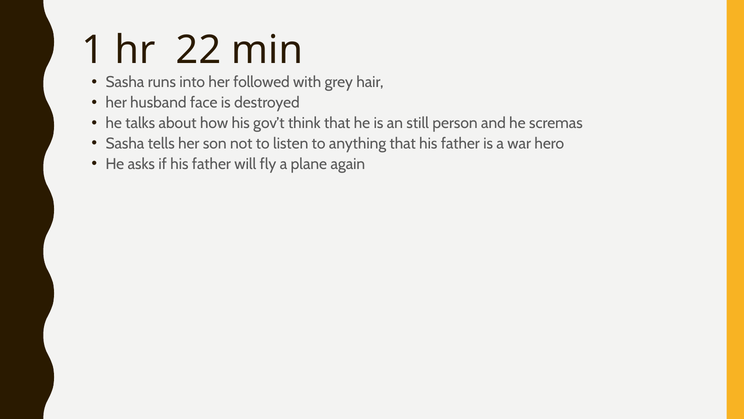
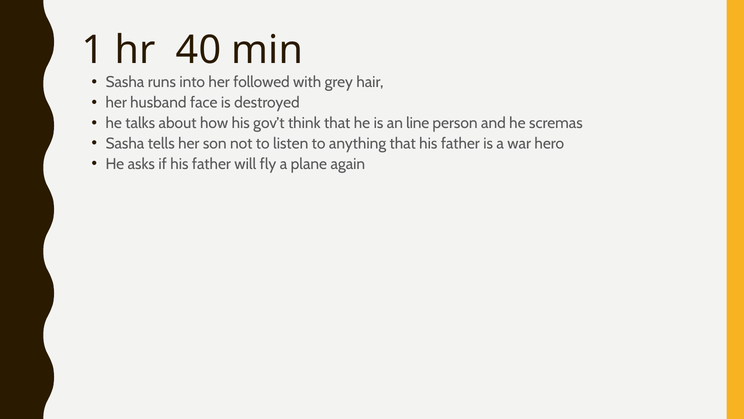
22: 22 -> 40 (199, 50)
still: still -> line (418, 123)
